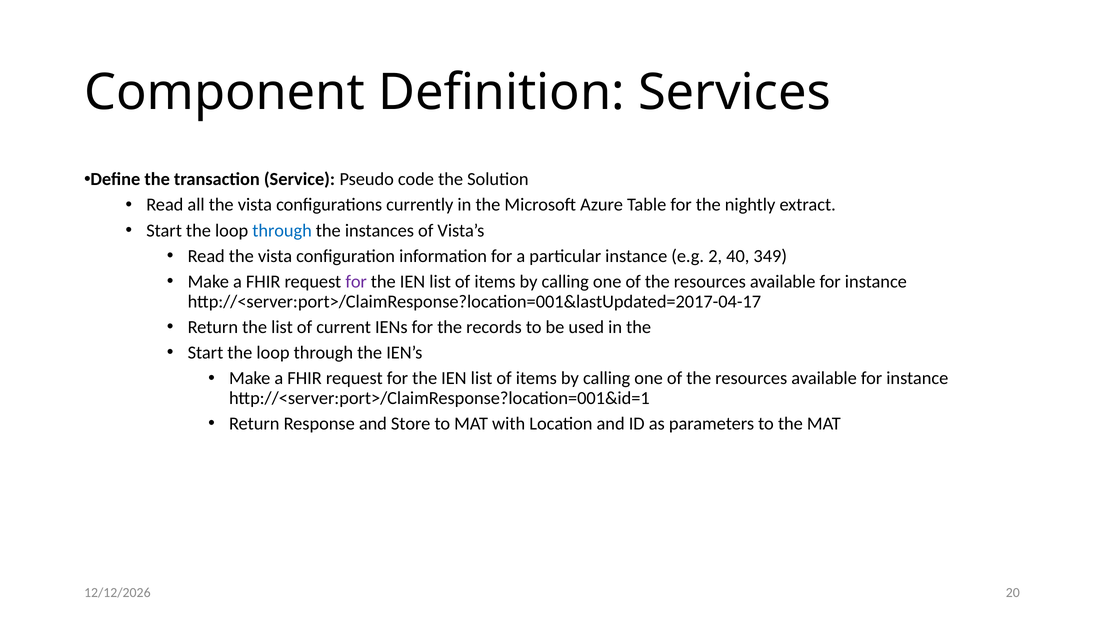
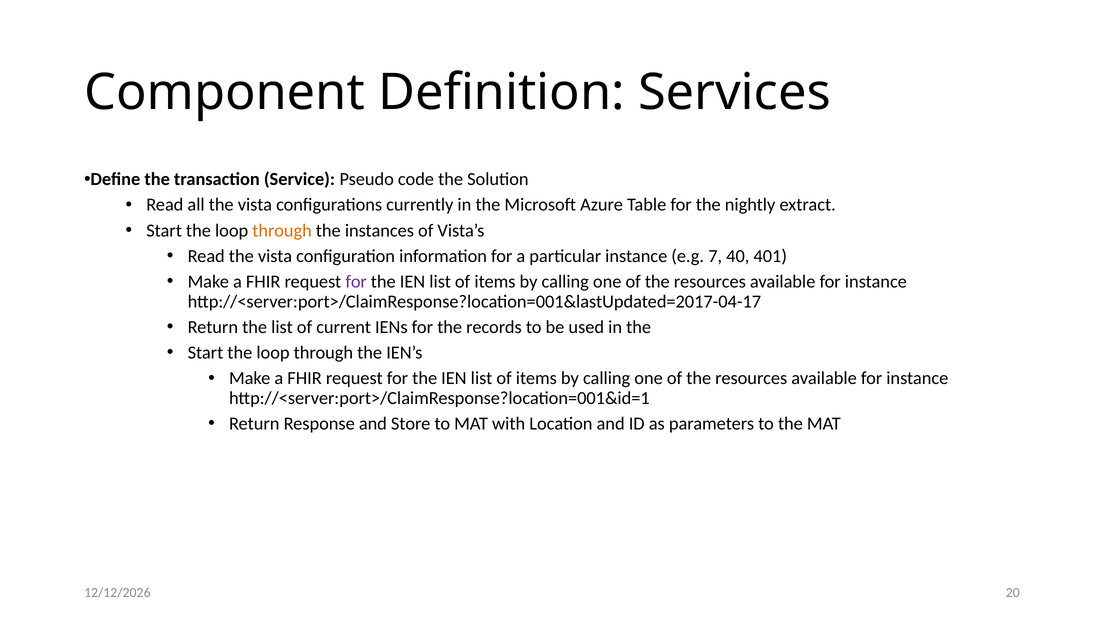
through colour: blue -> orange (282, 230)
2: 2 -> 7 (715, 256)
349: 349 -> 401 (770, 256)
